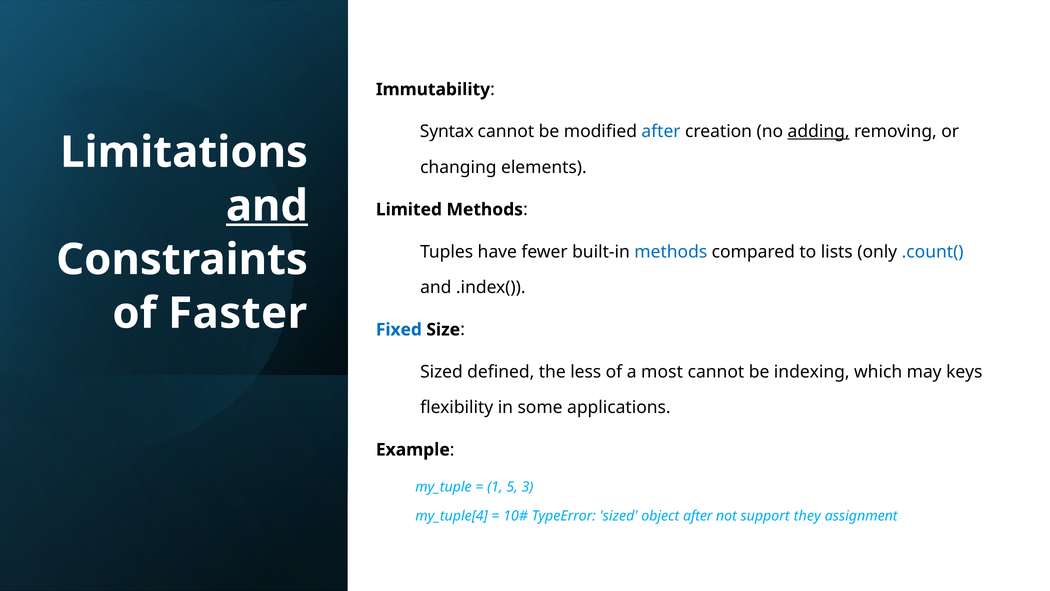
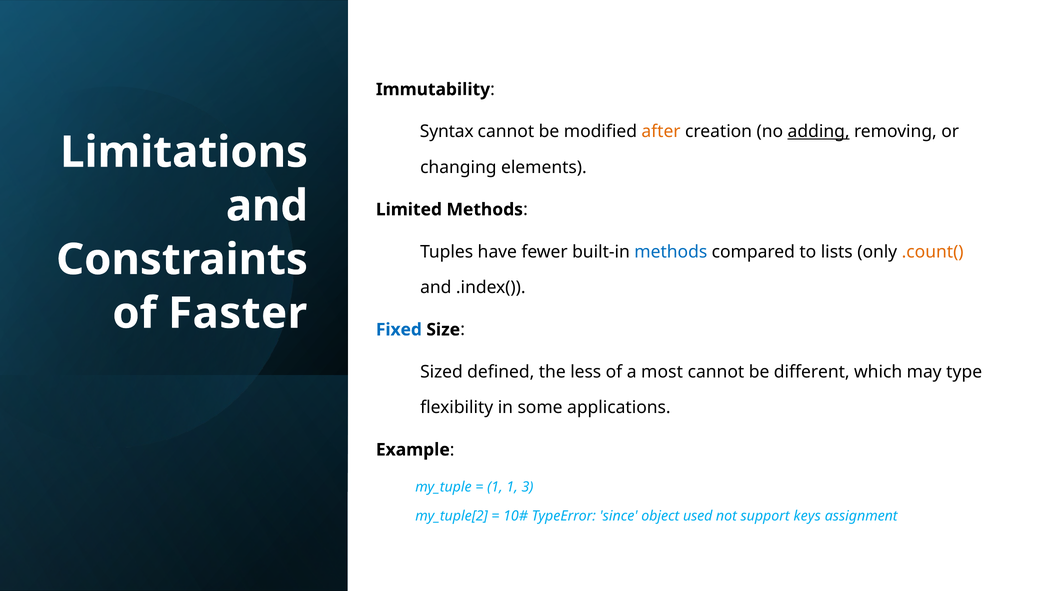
after colour: blue -> orange (661, 132)
and underline: present -> none (267, 206)
.count( colour: blue -> orange (933, 252)
indexing: indexing -> different (812, 372)
keys: keys -> type (964, 372)
1 5: 5 -> 1 (512, 487)
my_tuple[4: my_tuple[4 -> my_tuple[2 (452, 516)
TypeError sized: sized -> since (619, 516)
object after: after -> used (698, 516)
they: they -> keys (807, 516)
